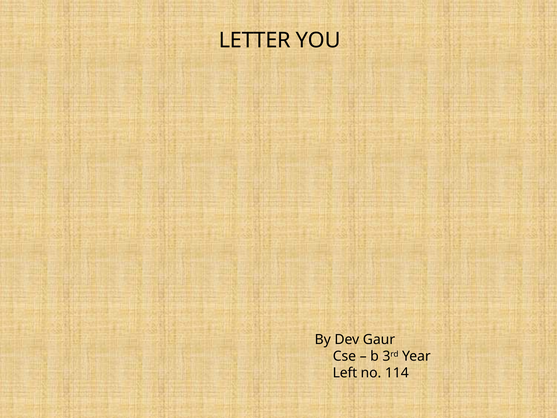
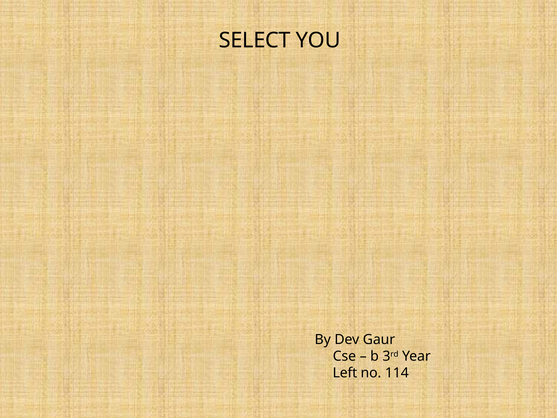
LETTER: LETTER -> SELECT (255, 40)
